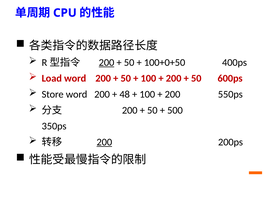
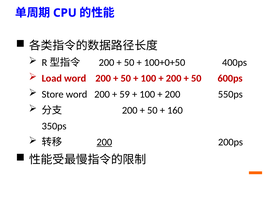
200 underline: present -> none (107, 63)
48: 48 -> 59 (125, 94)
500: 500 -> 160 (175, 110)
